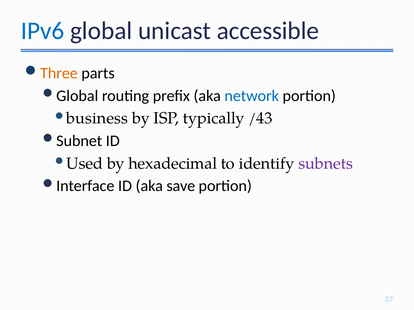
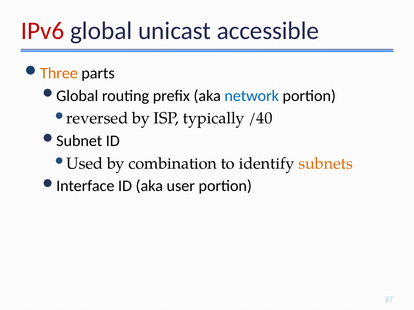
IPv6 colour: blue -> red (43, 31)
business: business -> reversed (97, 119)
/43: /43 -> /40 (260, 119)
hexadecimal: hexadecimal -> combination (173, 164)
subnets colour: purple -> orange (326, 164)
save: save -> user (181, 186)
